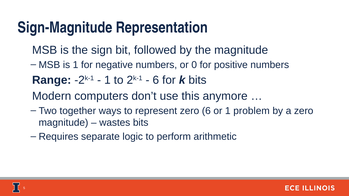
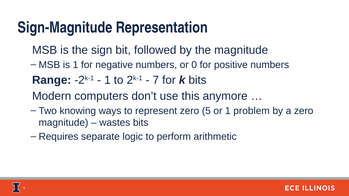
6: 6 -> 7 (156, 80)
together: together -> knowing (78, 111)
zero 6: 6 -> 5 (206, 111)
